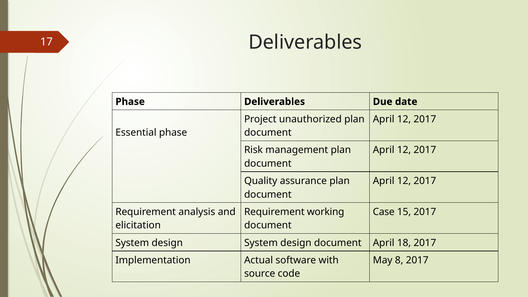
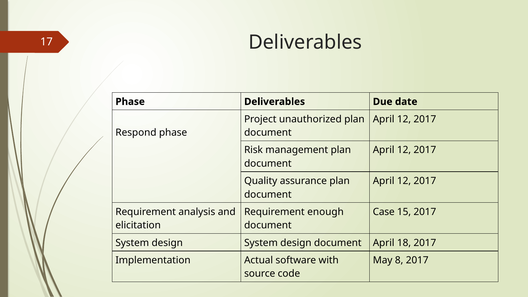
Essential: Essential -> Respond (136, 133)
working: working -> enough (326, 212)
